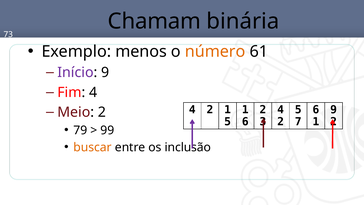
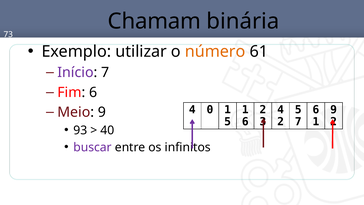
menos: menos -> utilizar (141, 52)
Início 9: 9 -> 7 (105, 72)
Fim 4: 4 -> 6 (93, 92)
2: 2 -> 0 (210, 110)
Meio 2: 2 -> 9 (102, 112)
79: 79 -> 93 (80, 130)
99: 99 -> 40 (107, 130)
buscar colour: orange -> purple (93, 147)
inclusão: inclusão -> infinitos (188, 147)
